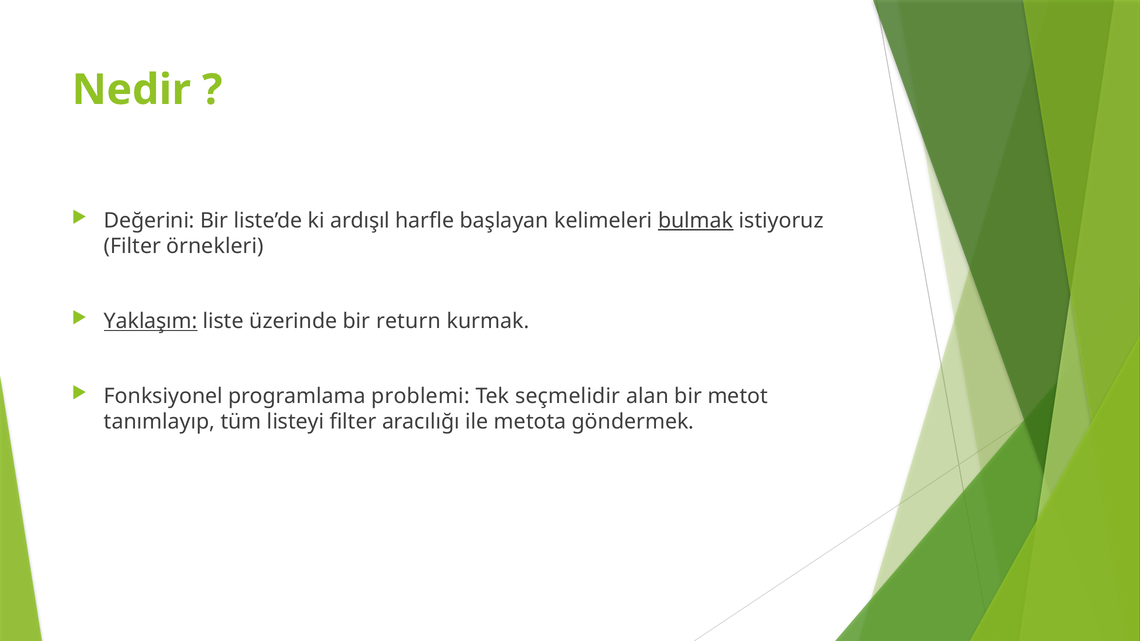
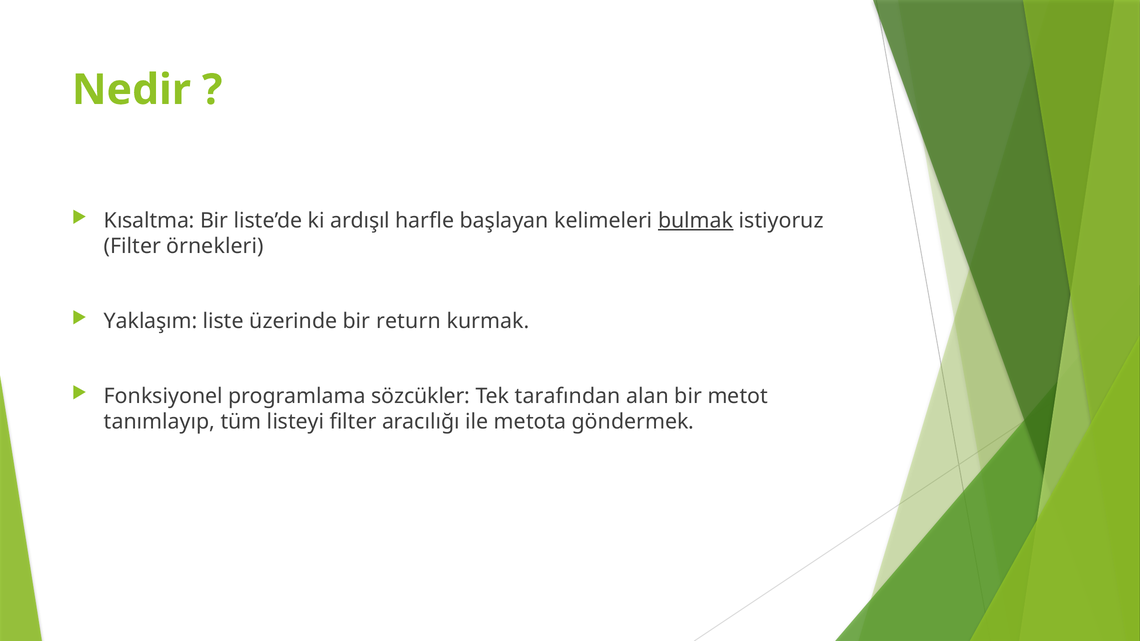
Değerini: Değerini -> Kısaltma (149, 221)
Yaklaşım underline: present -> none (151, 321)
problemi: problemi -> sözcükler (421, 396)
seçmelidir: seçmelidir -> tarafından (568, 396)
